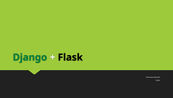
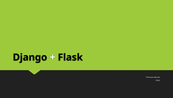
Django colour: green -> black (30, 57)
